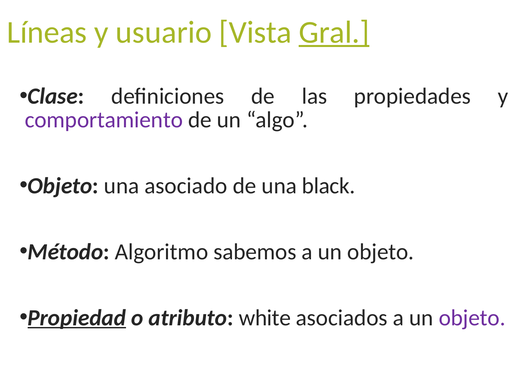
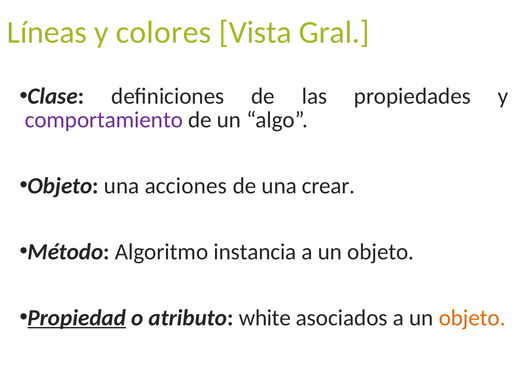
usuario: usuario -> colores (164, 32)
Gral underline: present -> none (334, 32)
asociado: asociado -> acciones (186, 186)
black: black -> crear (329, 186)
sabemos: sabemos -> instancia (255, 252)
objeto colour: purple -> orange (472, 318)
